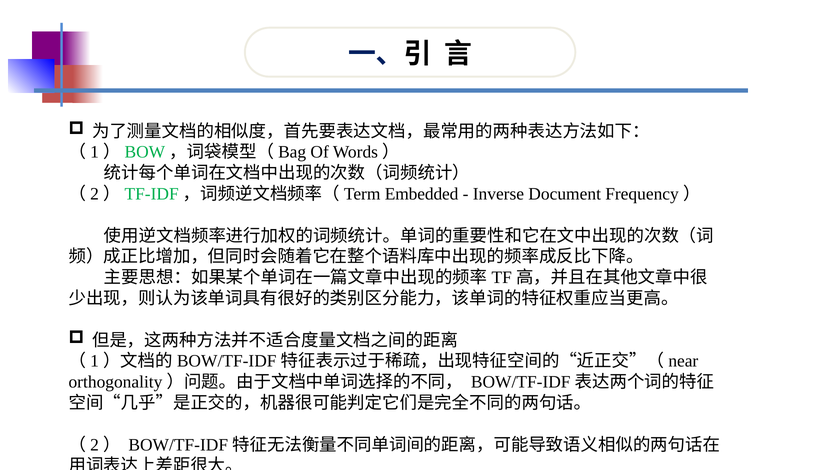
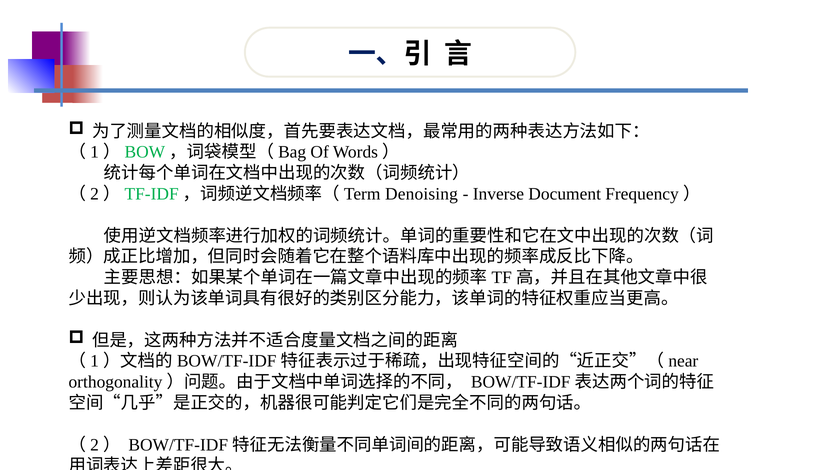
Embedded: Embedded -> Denoising (421, 194)
